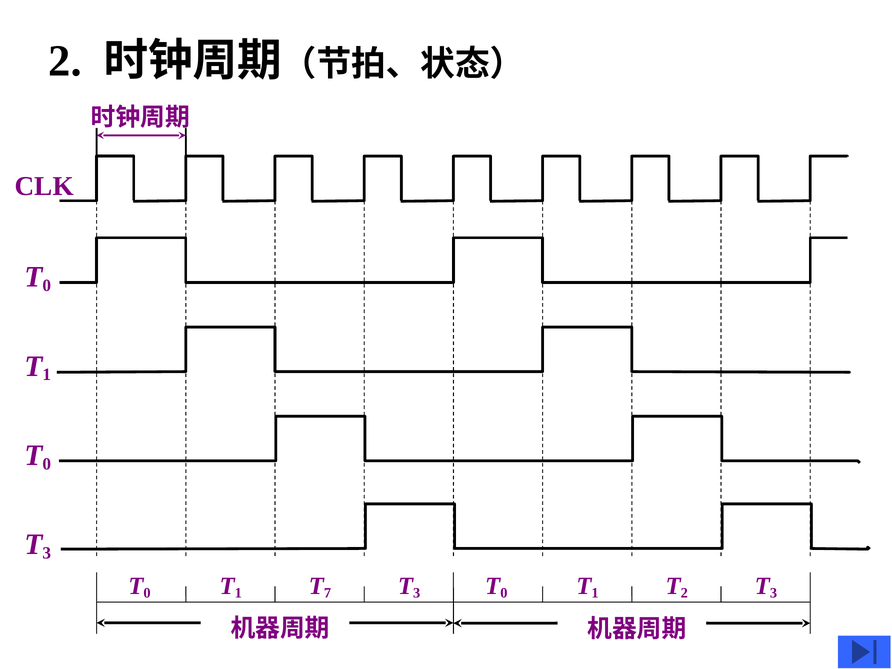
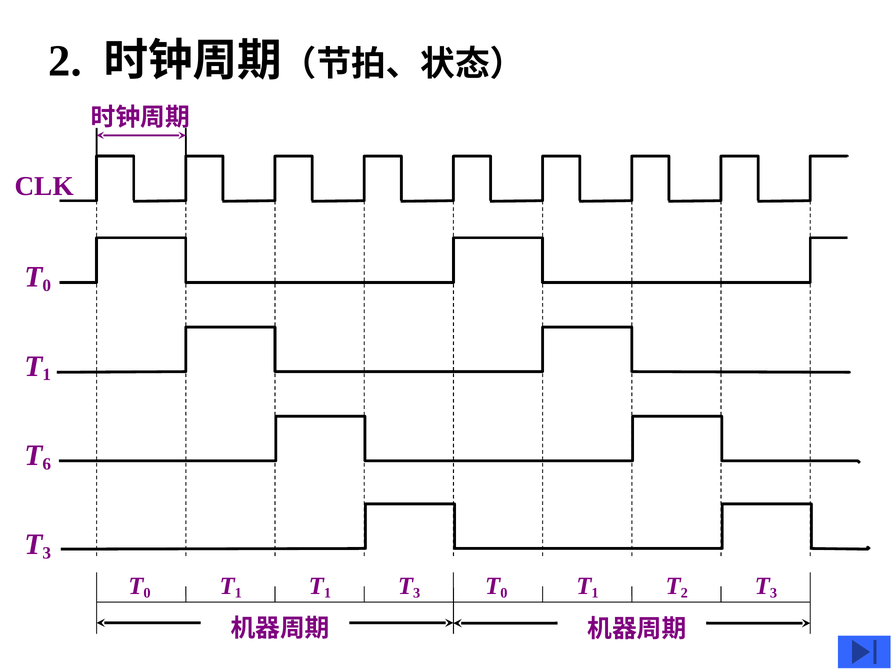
0: 0 -> 6 (47, 464)
7: 7 -> 1 (327, 593)
